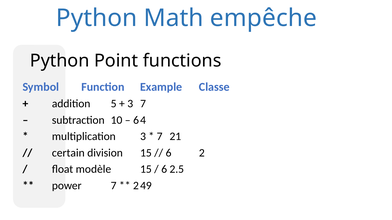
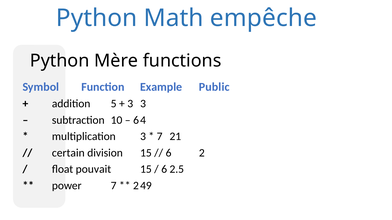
Point: Point -> Mère (116, 61)
Classe: Classe -> Public (214, 87)
3 7: 7 -> 3 (143, 104)
modèle: modèle -> pouvait (93, 170)
